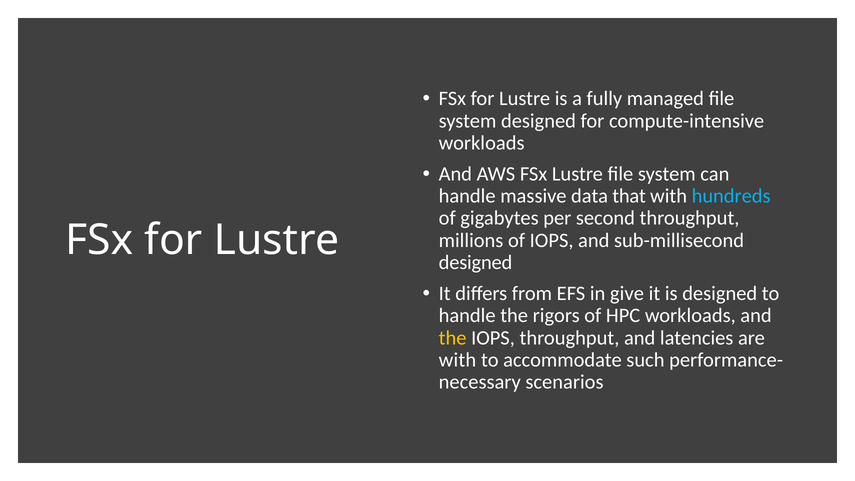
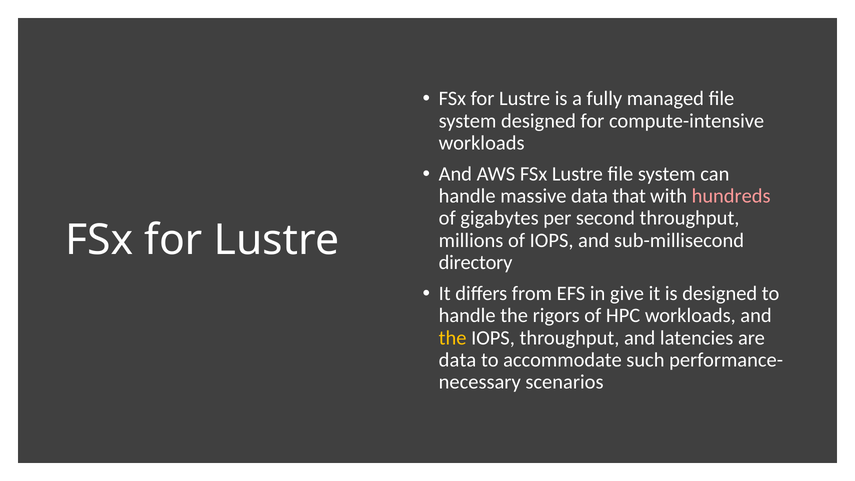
hundreds colour: light blue -> pink (731, 196)
designed: designed -> directory (476, 262)
with: with -> data (457, 360)
